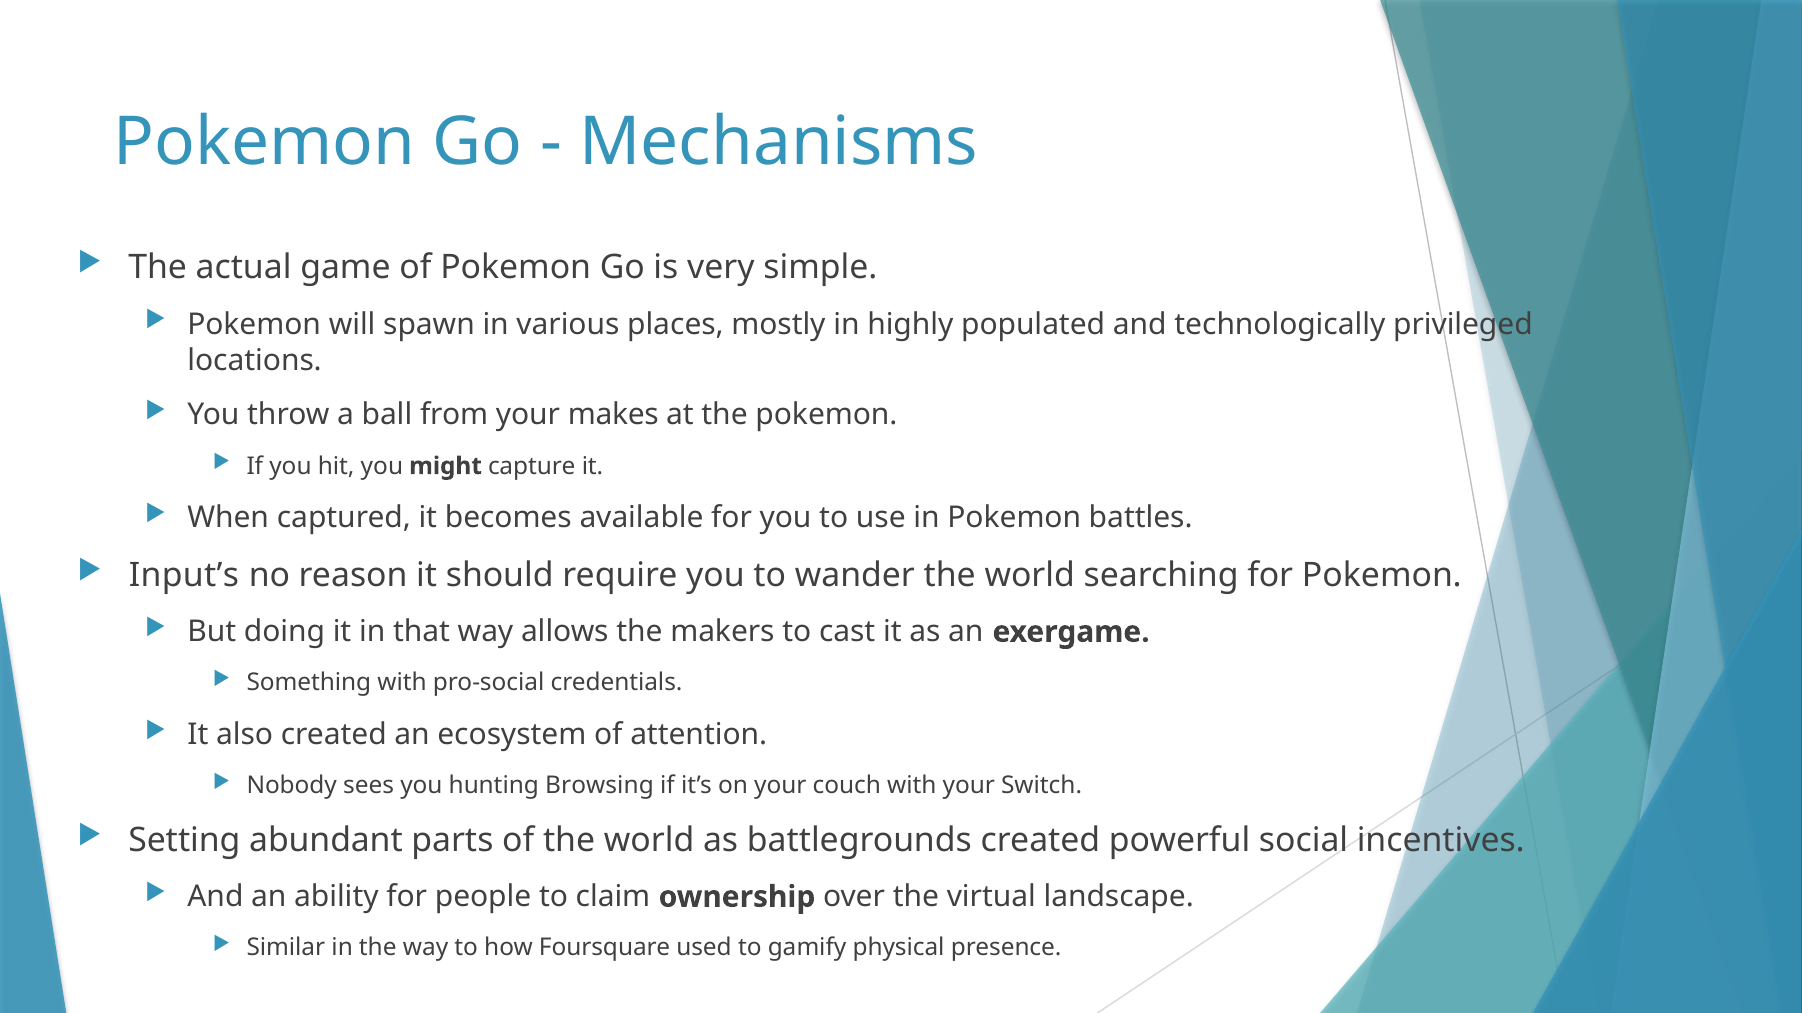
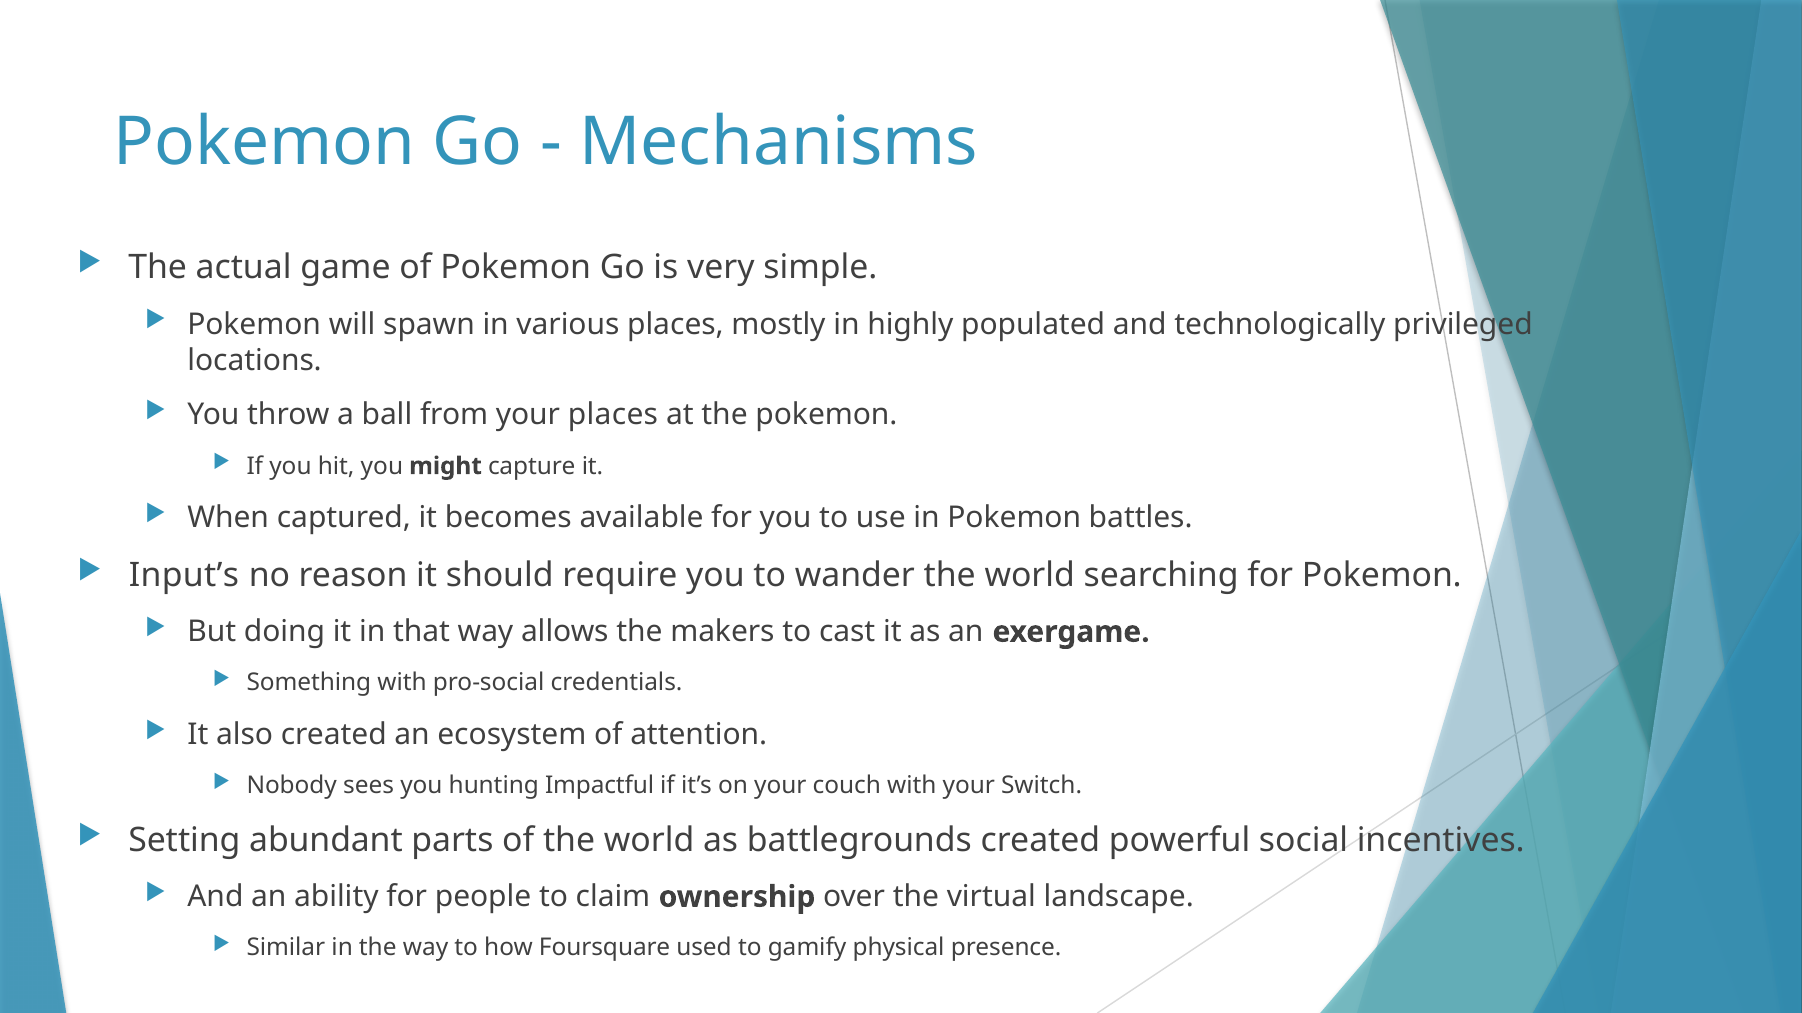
your makes: makes -> places (613, 415)
Browsing: Browsing -> Impactful (600, 786)
